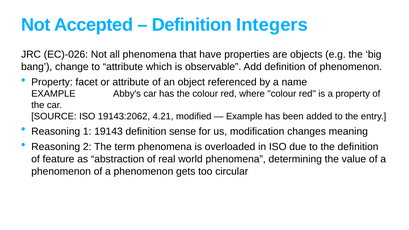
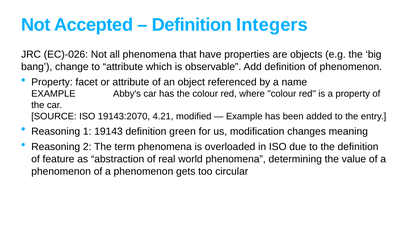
19143:2062: 19143:2062 -> 19143:2070 (124, 116)
sense: sense -> green (183, 131)
